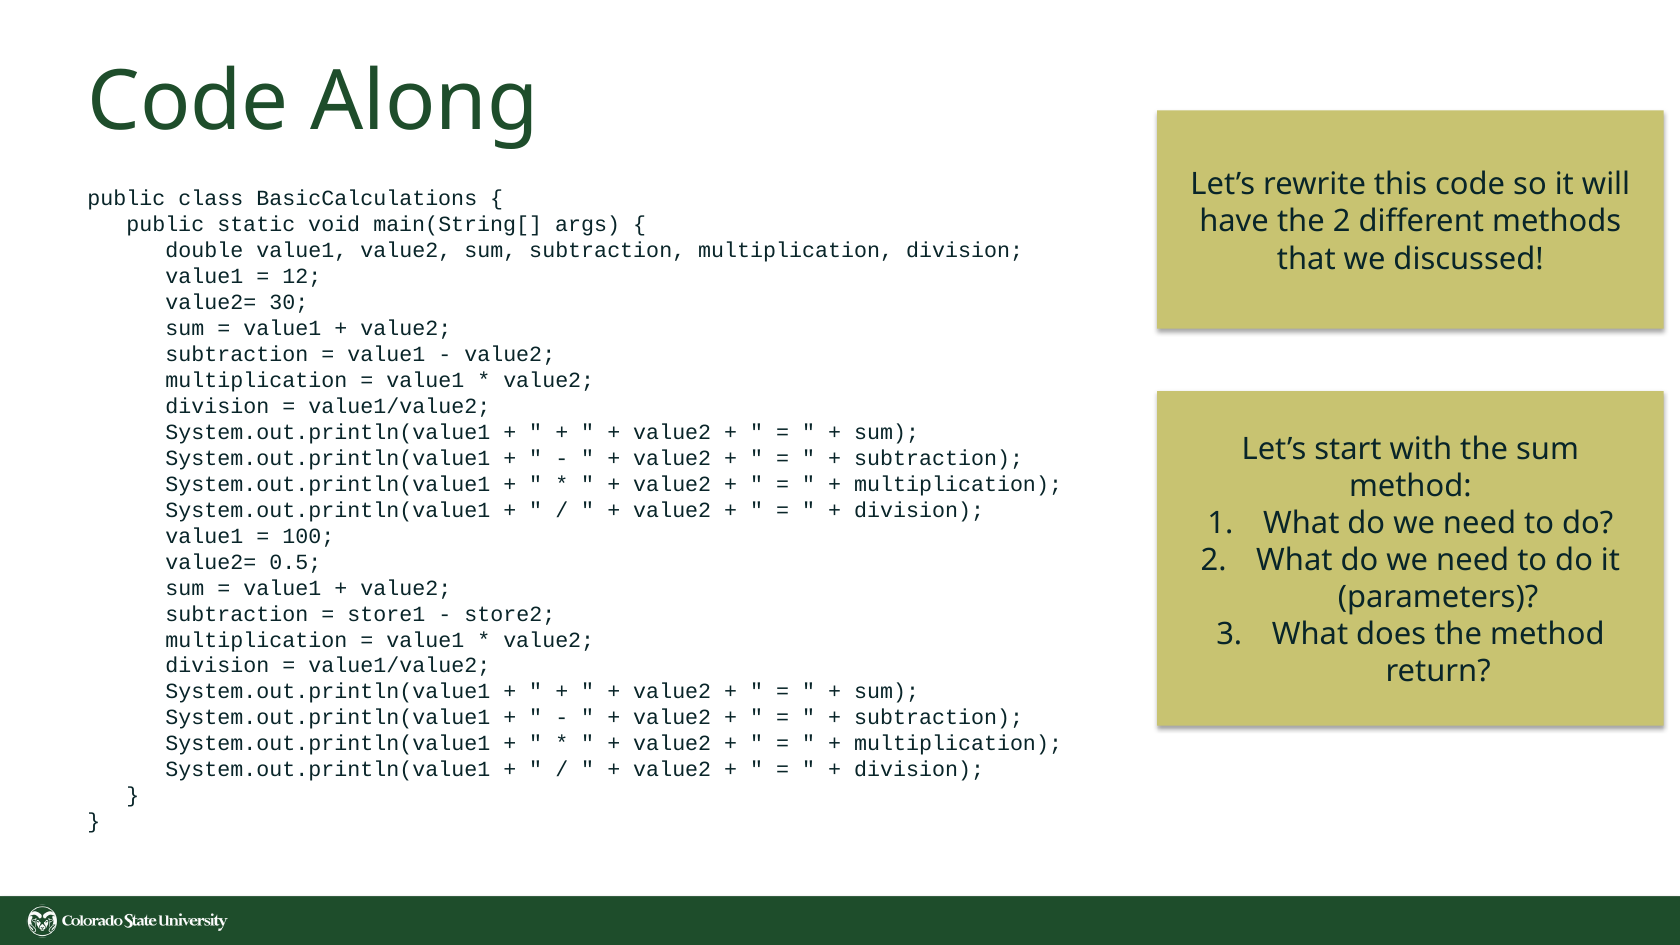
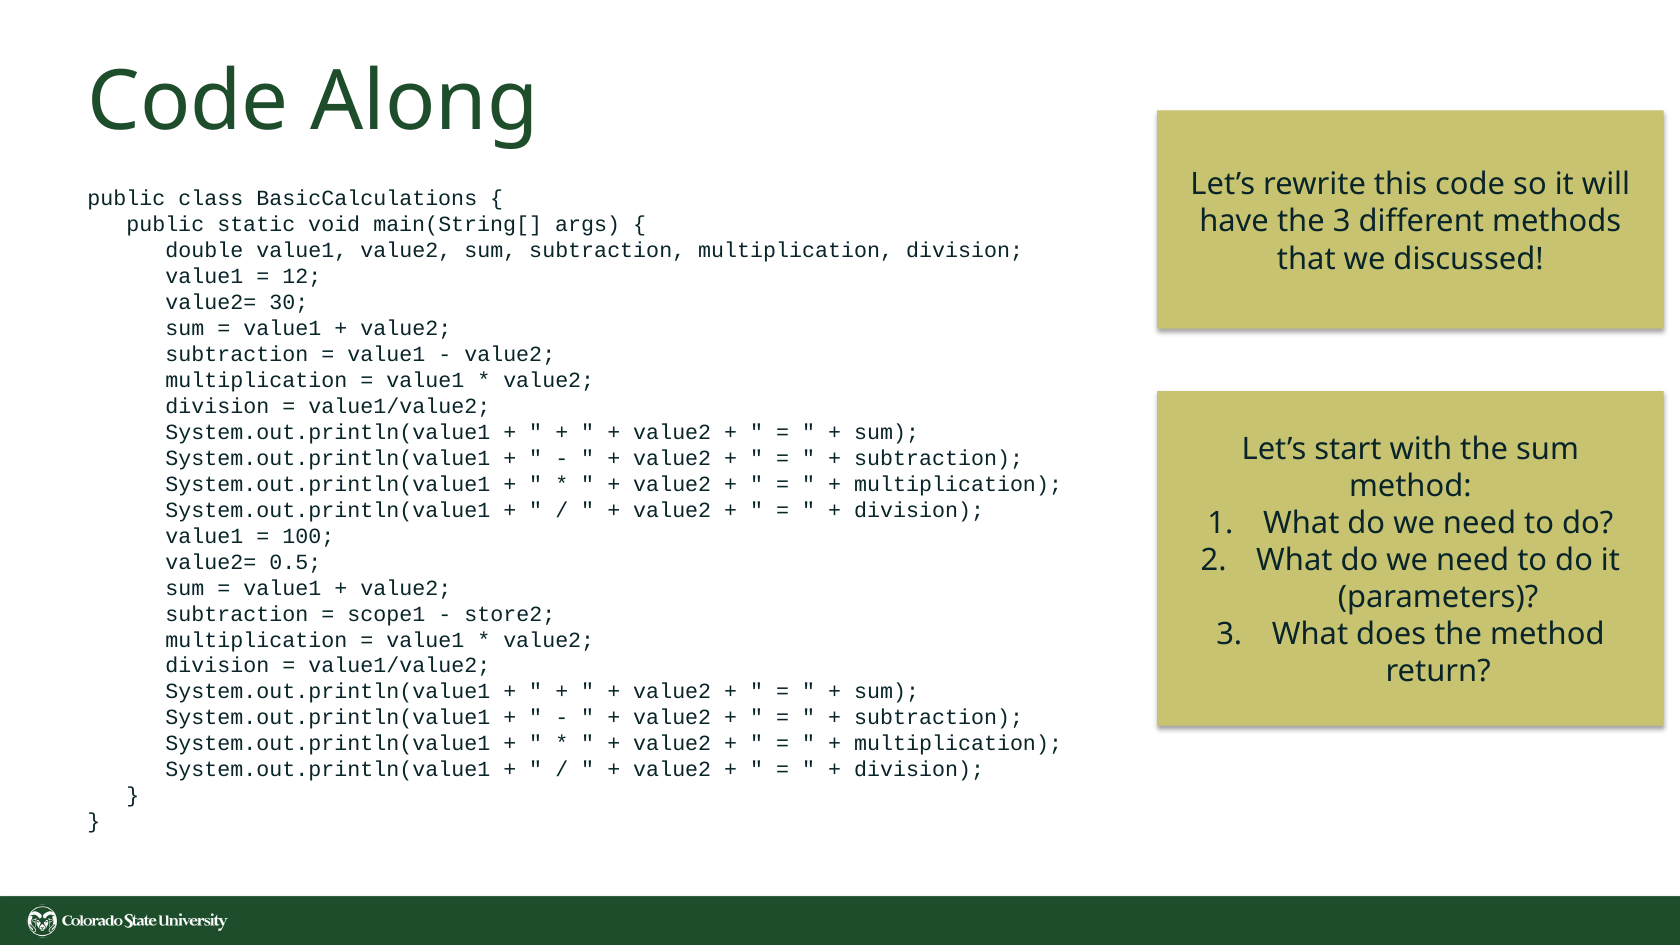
the 2: 2 -> 3 (1342, 222)
store1: store1 -> scope1 (386, 614)
